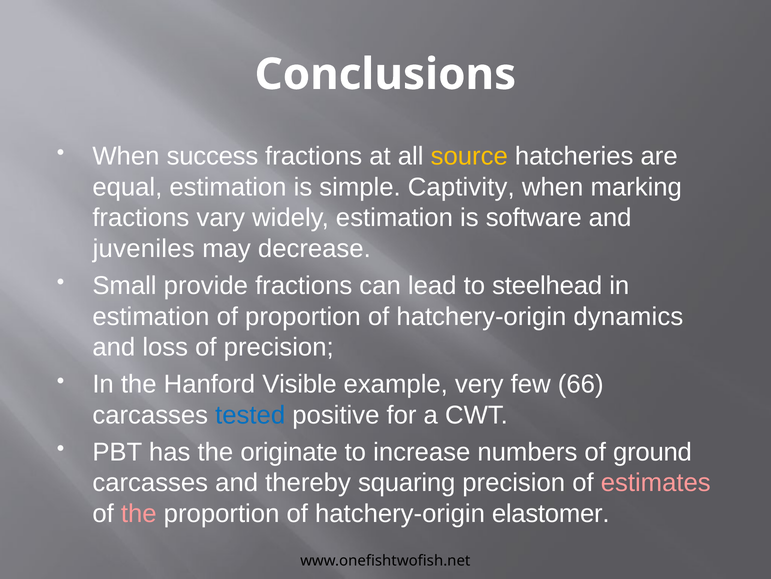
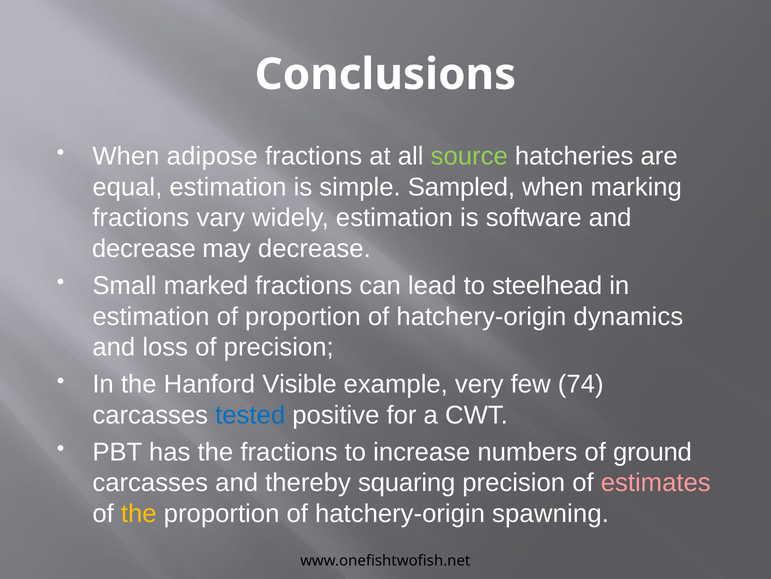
success: success -> adipose (212, 156)
source colour: yellow -> light green (469, 156)
Captivity: Captivity -> Sampled (461, 187)
juveniles: juveniles -> decrease (144, 248)
provide: provide -> marked (206, 285)
66: 66 -> 74 (581, 384)
the originate: originate -> fractions (289, 452)
the colour: pink -> yellow (139, 513)
elastomer: elastomer -> spawning (550, 513)
